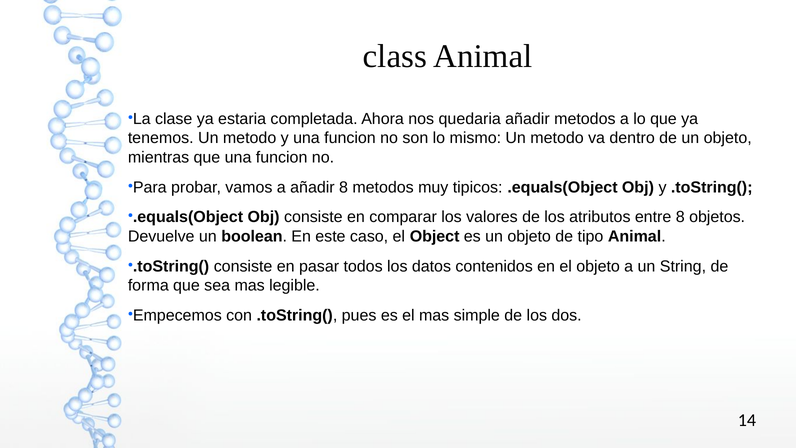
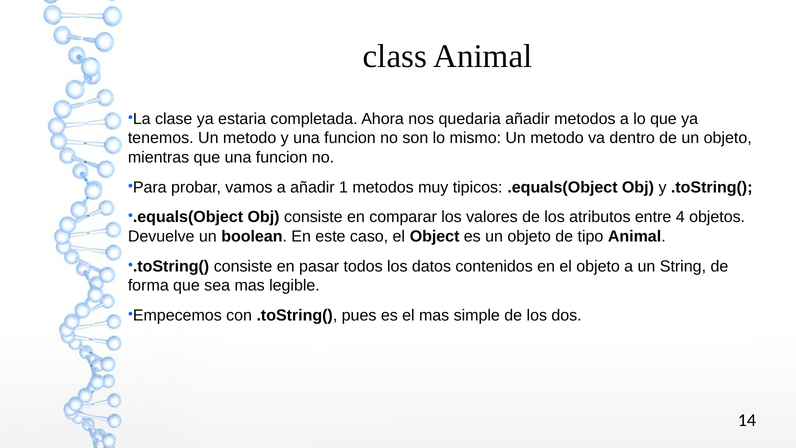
añadir 8: 8 -> 1 (344, 187)
entre 8: 8 -> 4 (680, 217)
